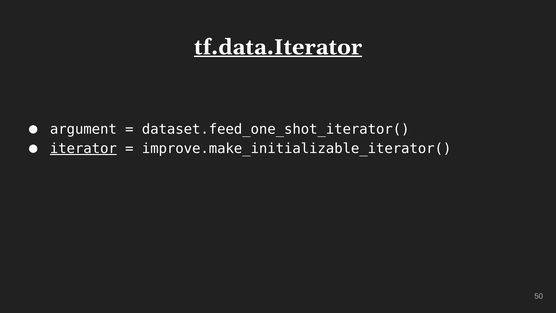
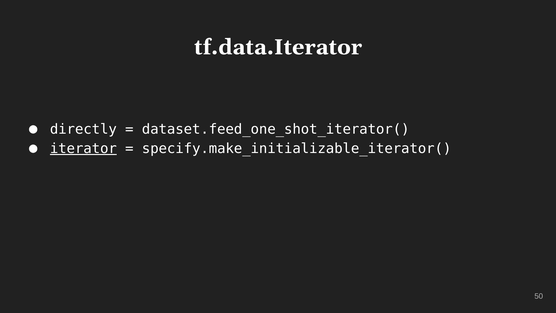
tf.data.Iterator underline: present -> none (278, 47)
argument: argument -> directly (83, 129)
improve.make_initializable_iterator(: improve.make_initializable_iterator( -> specify.make_initializable_iterator( (297, 148)
